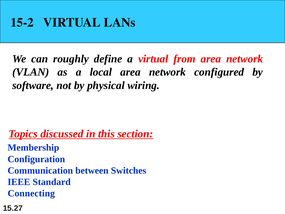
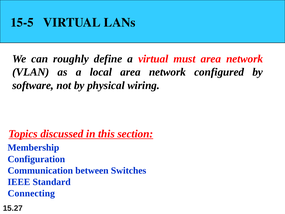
15-2: 15-2 -> 15-5 (22, 23)
from: from -> must (185, 59)
